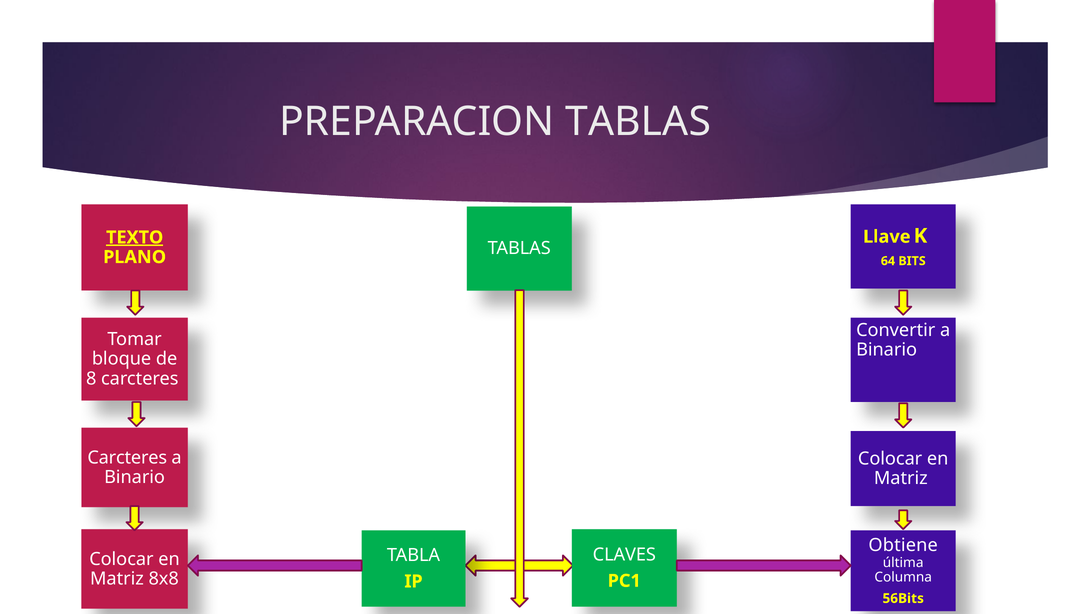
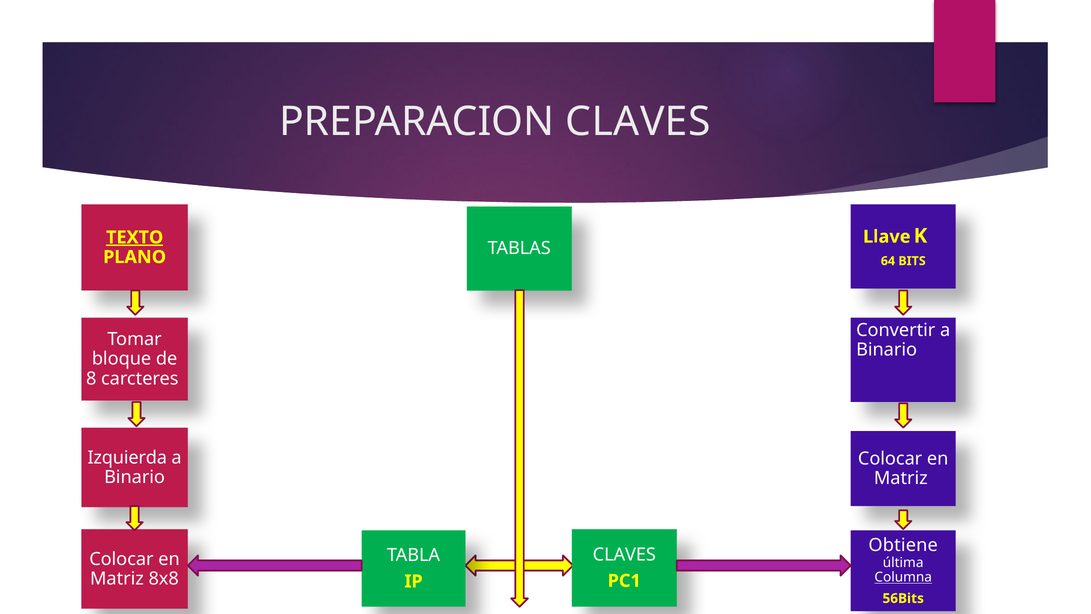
PREPARACION TABLAS: TABLAS -> CLAVES (638, 122)
Carcteres: Carcteres -> Izquierda (127, 457)
Columna underline: none -> present (903, 577)
